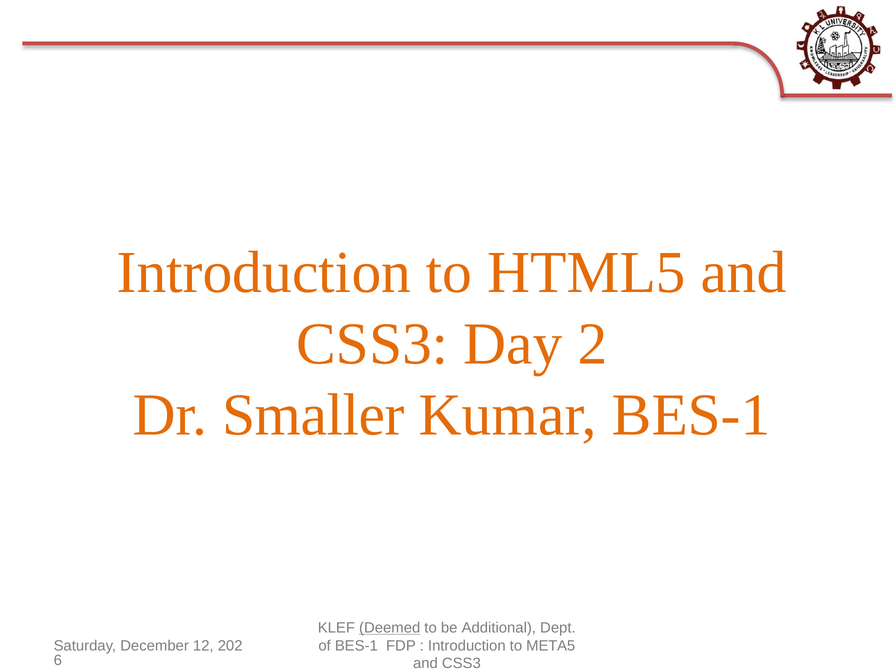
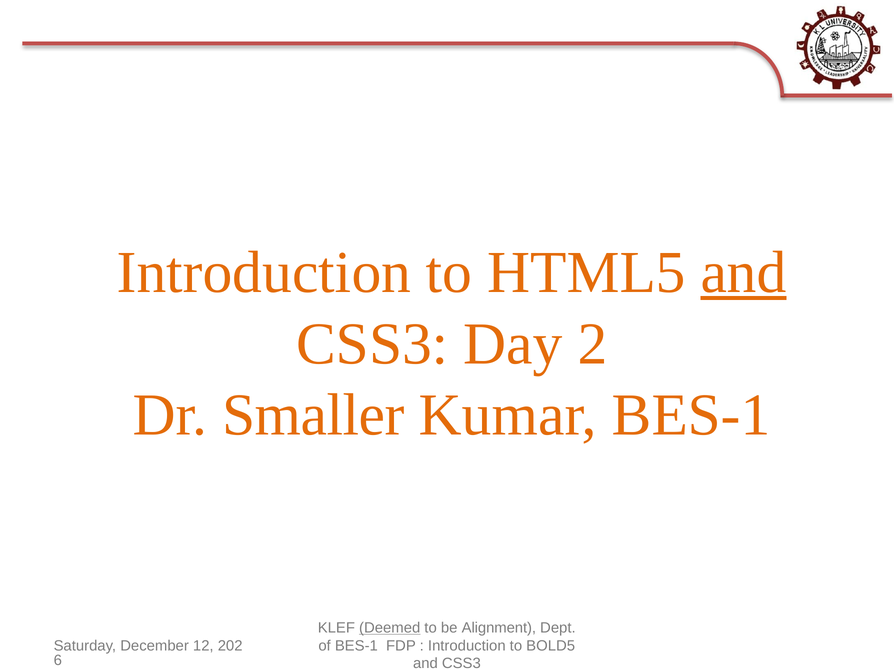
and underline: none -> present (744, 273)
Additional: Additional -> Alignment (499, 628)
META5: META5 -> BOLD5 (551, 646)
